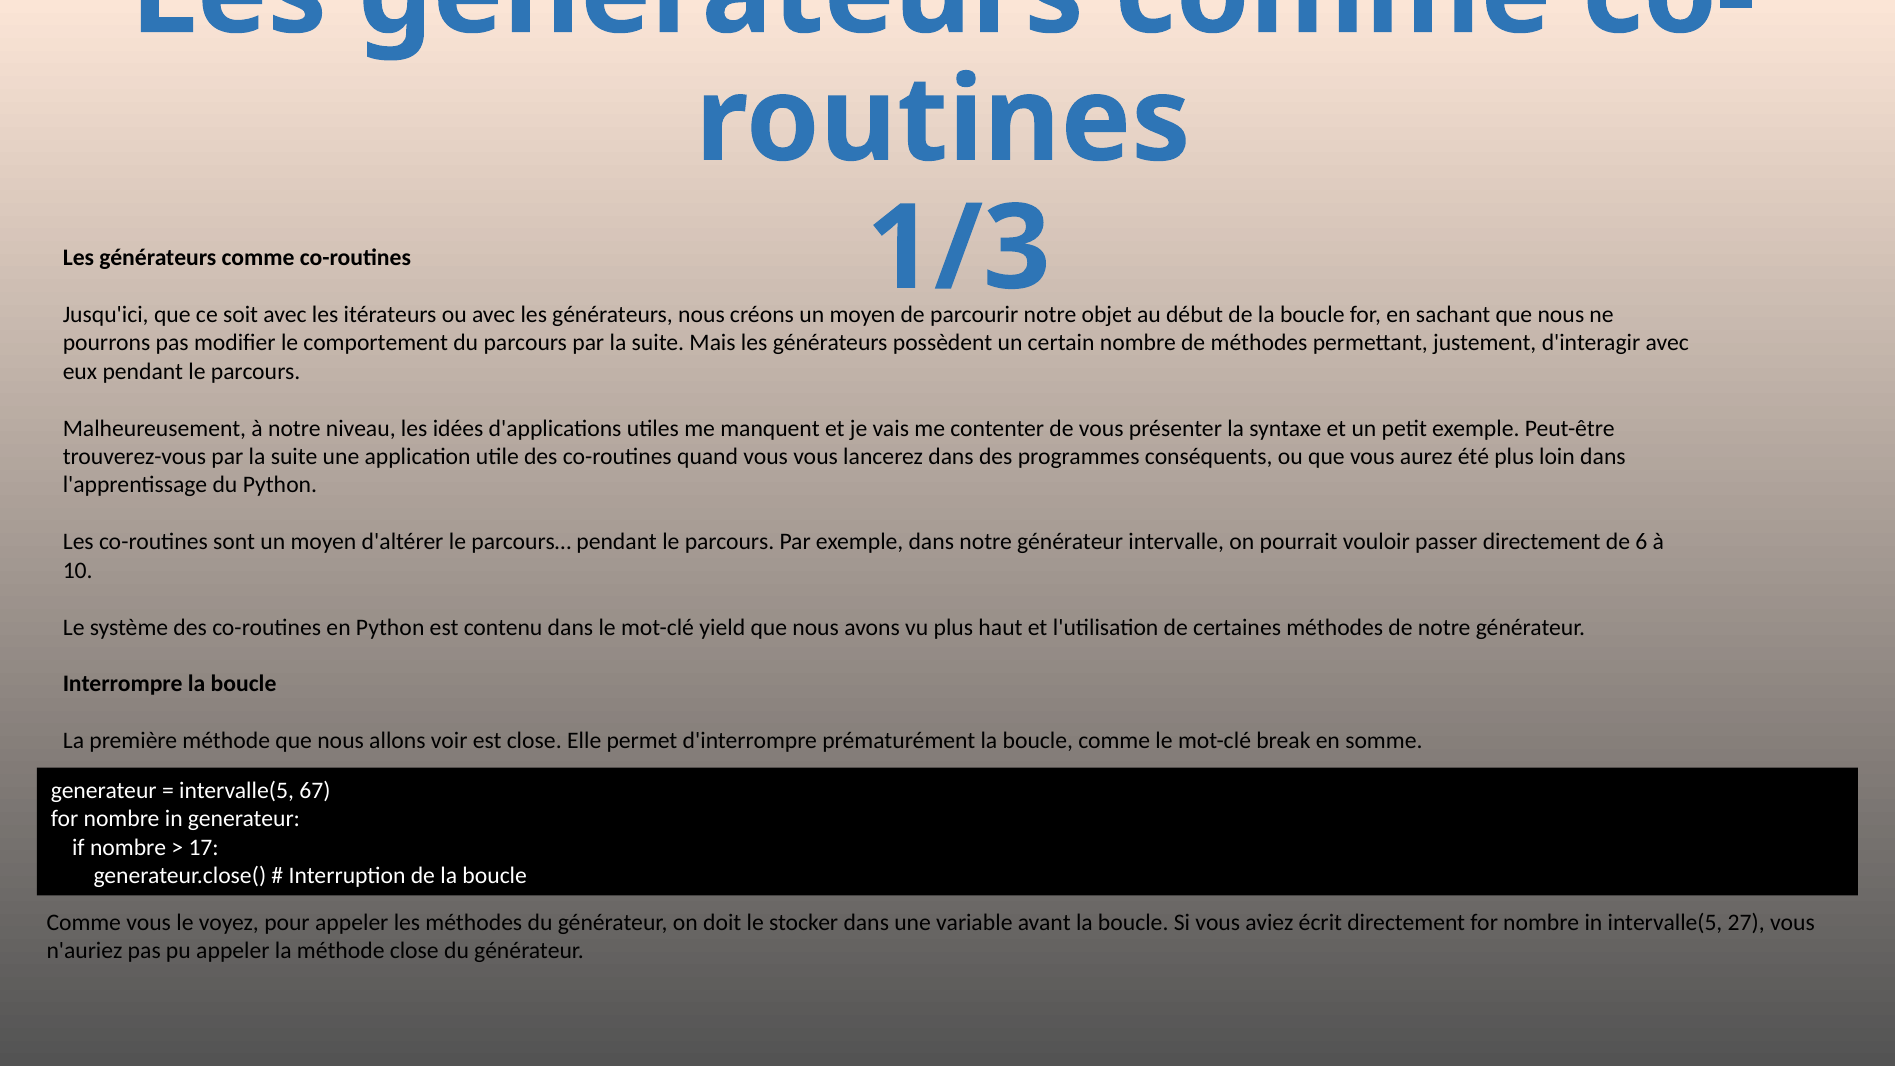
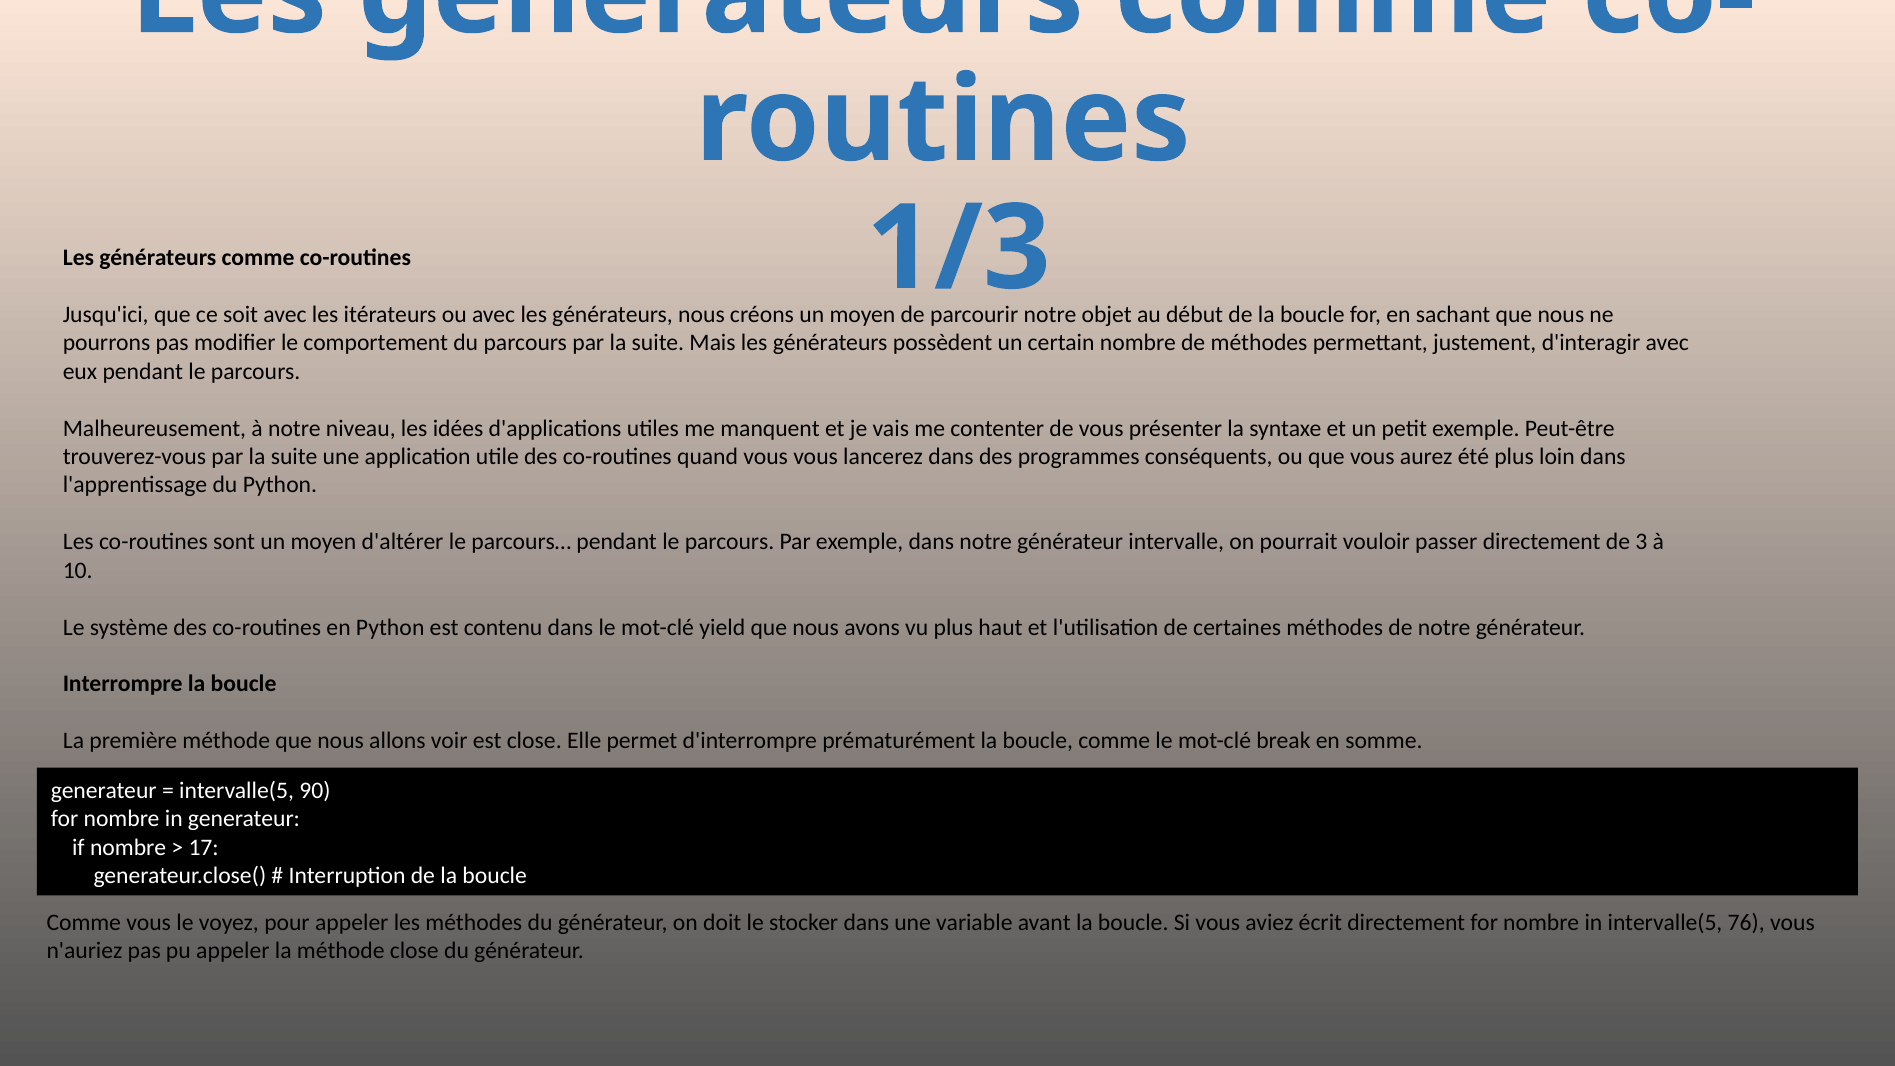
6: 6 -> 3 (1641, 542)
67: 67 -> 90 (315, 790)
27: 27 -> 76 (1746, 922)
